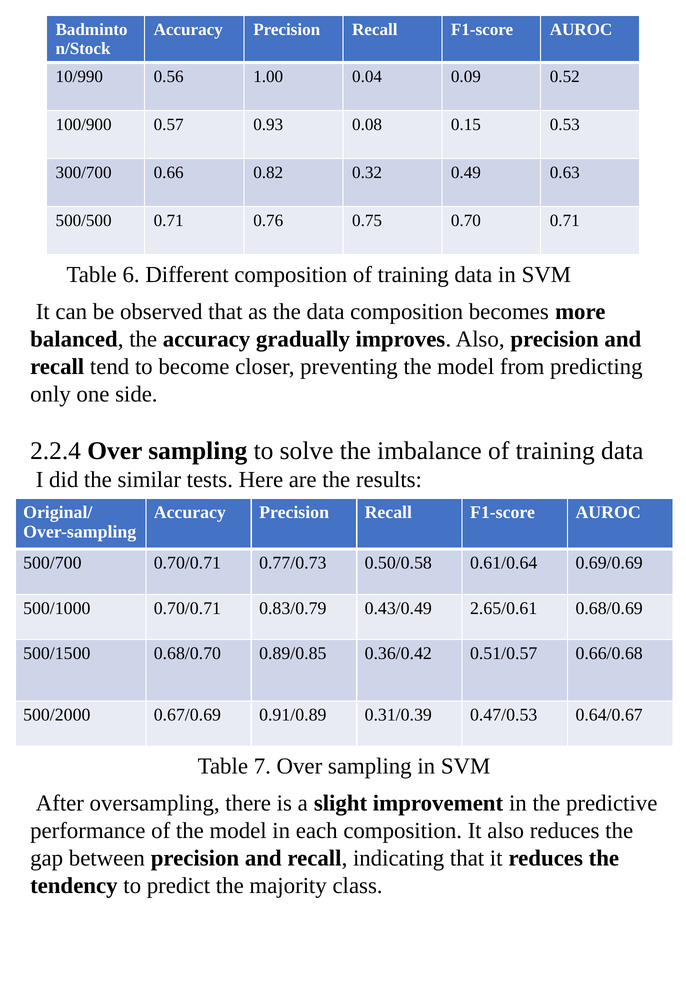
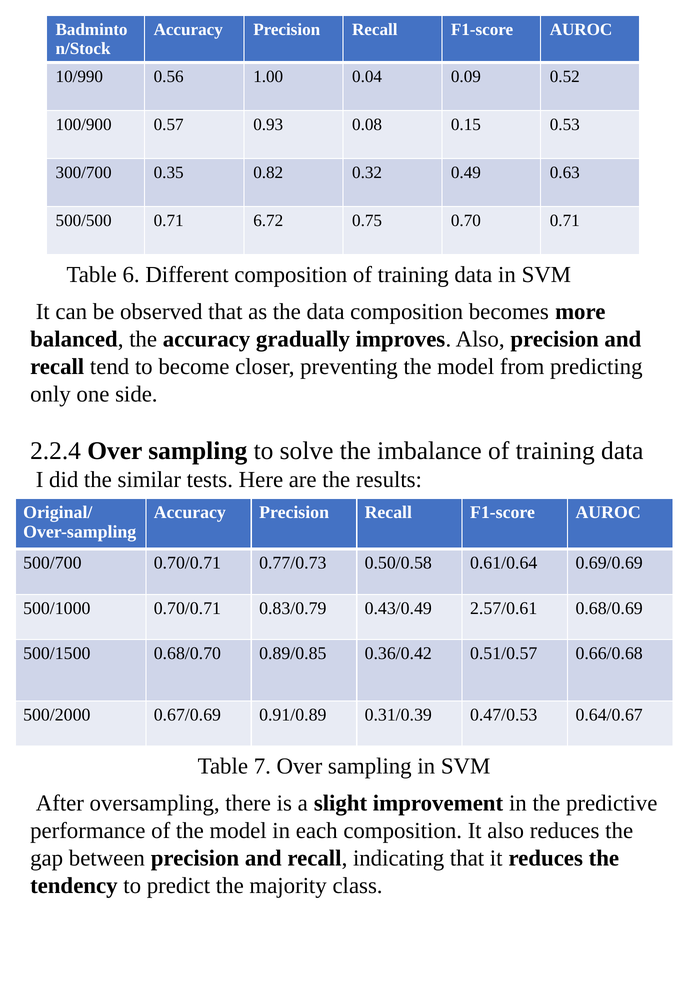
0.66: 0.66 -> 0.35 (169, 172)
0.76: 0.76 -> 6.72 (268, 220)
2.65/0.61: 2.65/0.61 -> 2.57/0.61 (504, 608)
